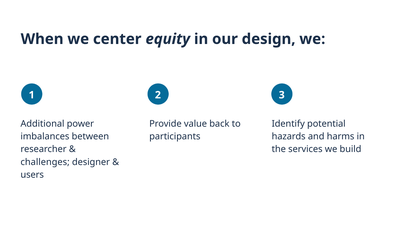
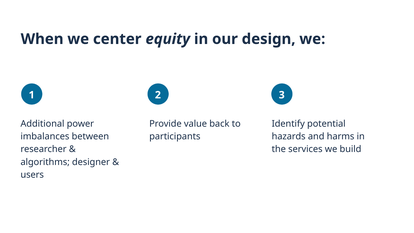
challenges: challenges -> algorithms (45, 162)
